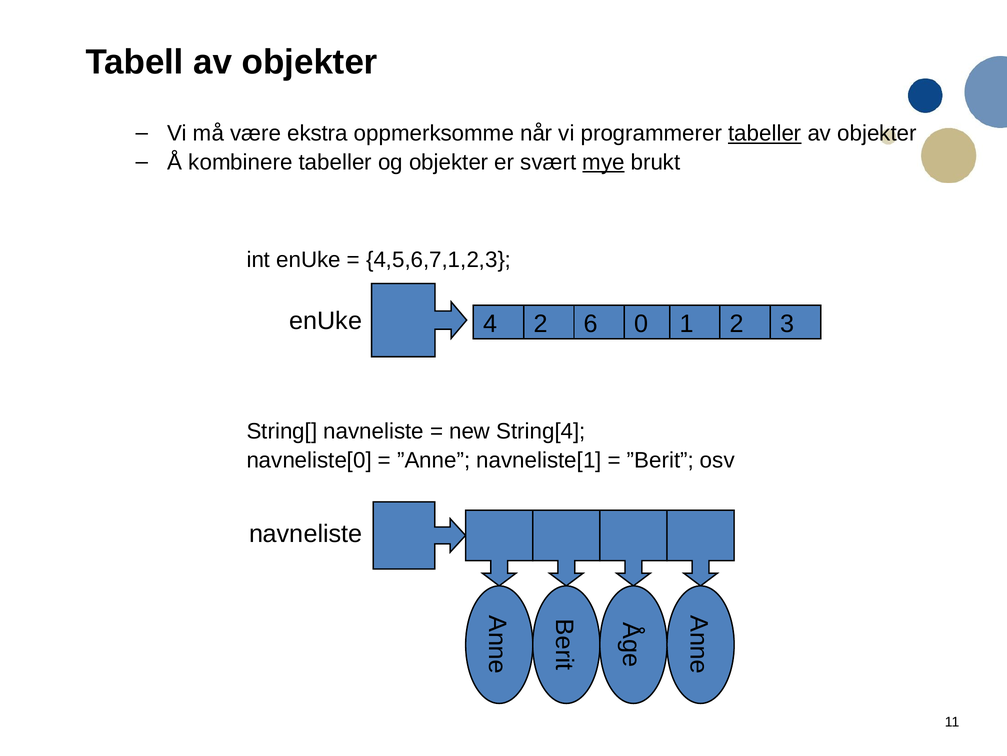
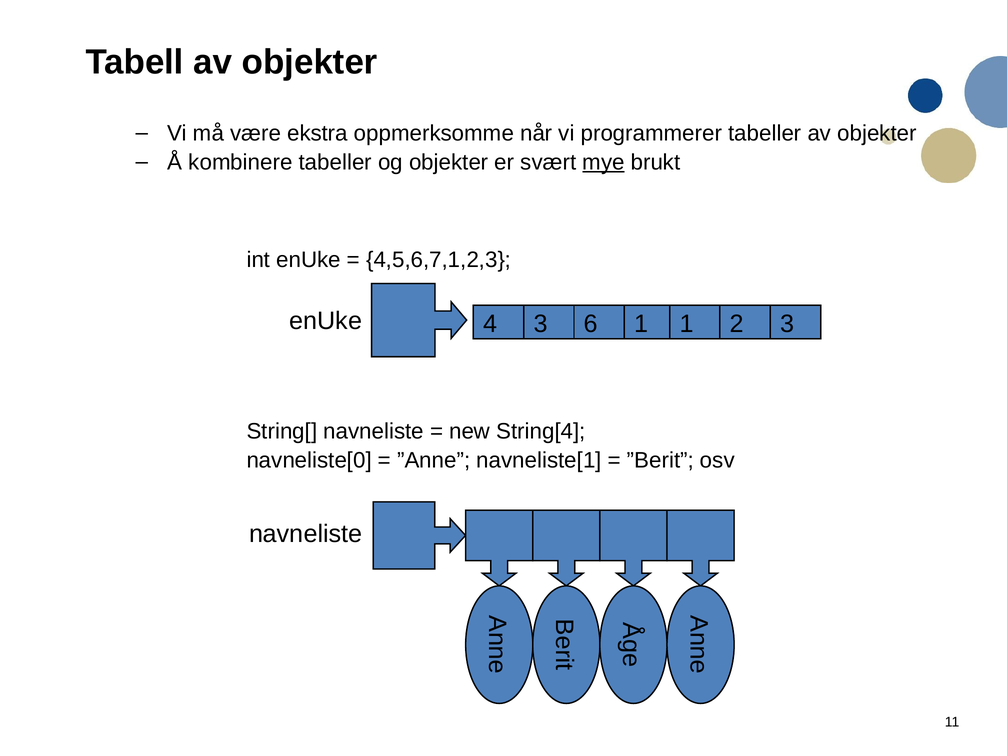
tabeller underline: present -> none (765, 133)
4 2: 2 -> 3 (541, 323)
6 0: 0 -> 1 (641, 323)
